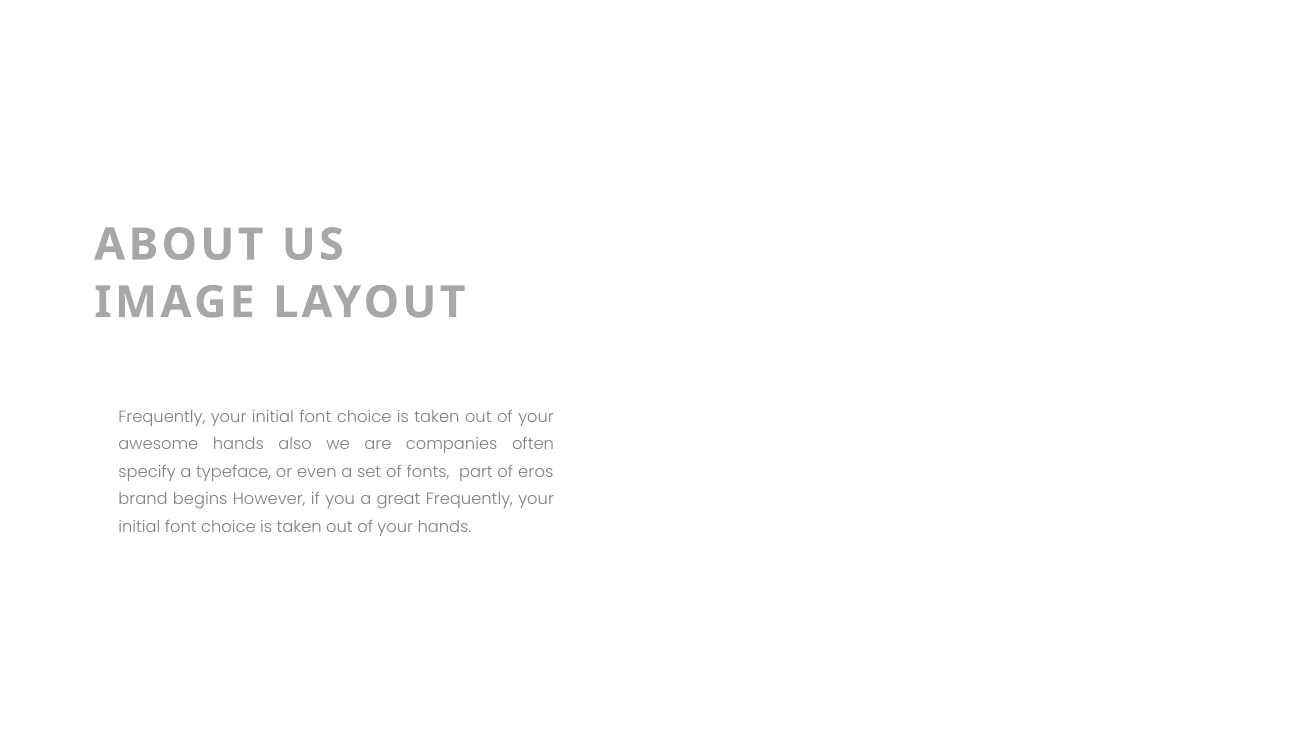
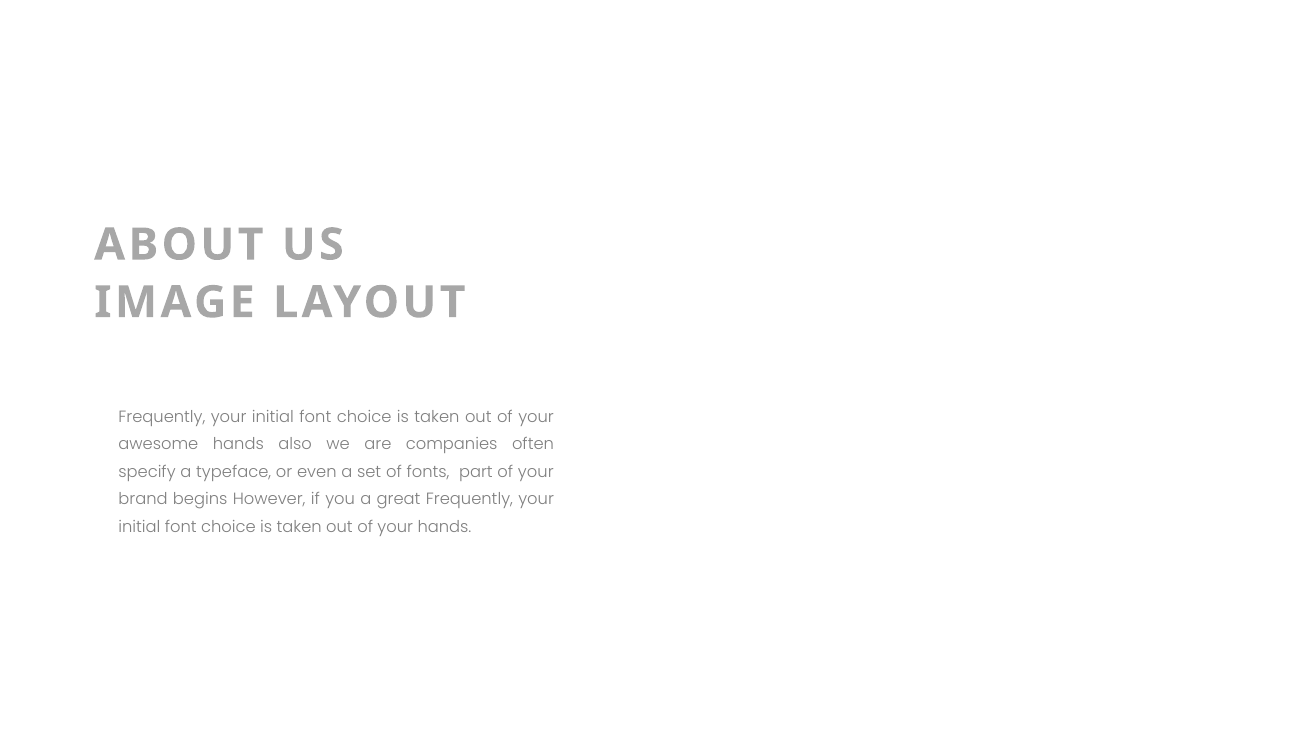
part of eros: eros -> your (536, 472)
